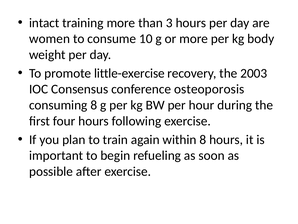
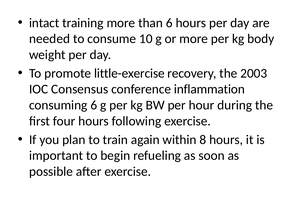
than 3: 3 -> 6 (169, 23)
women: women -> needed (50, 39)
osteoporosis: osteoporosis -> inflammation (209, 89)
consuming 8: 8 -> 6 (94, 105)
